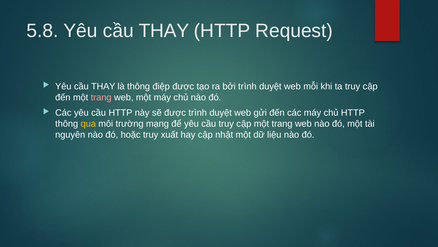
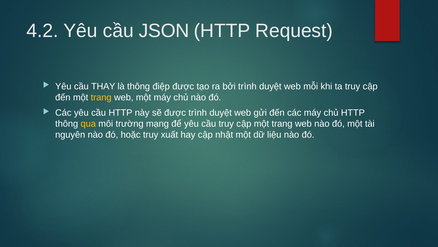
5.8: 5.8 -> 4.2 (42, 31)
THAY: THAY -> JSON (164, 31)
trang colour: pink -> yellow (101, 97)
